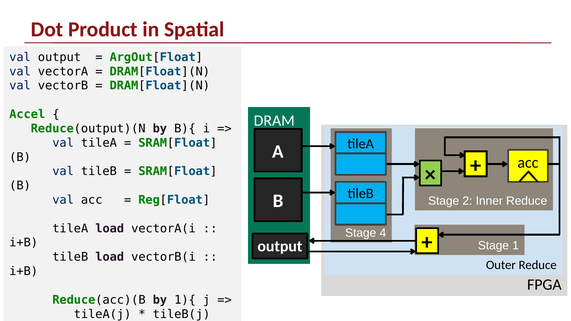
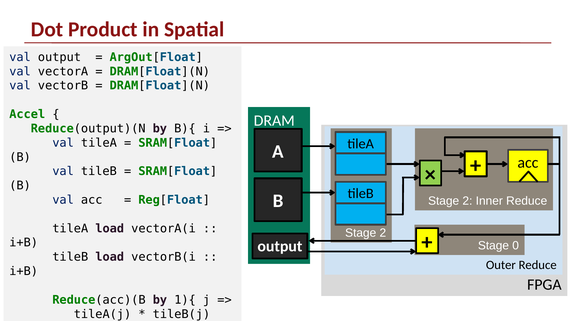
4: 4 -> 2 (383, 233)
1: 1 -> 0 (516, 246)
